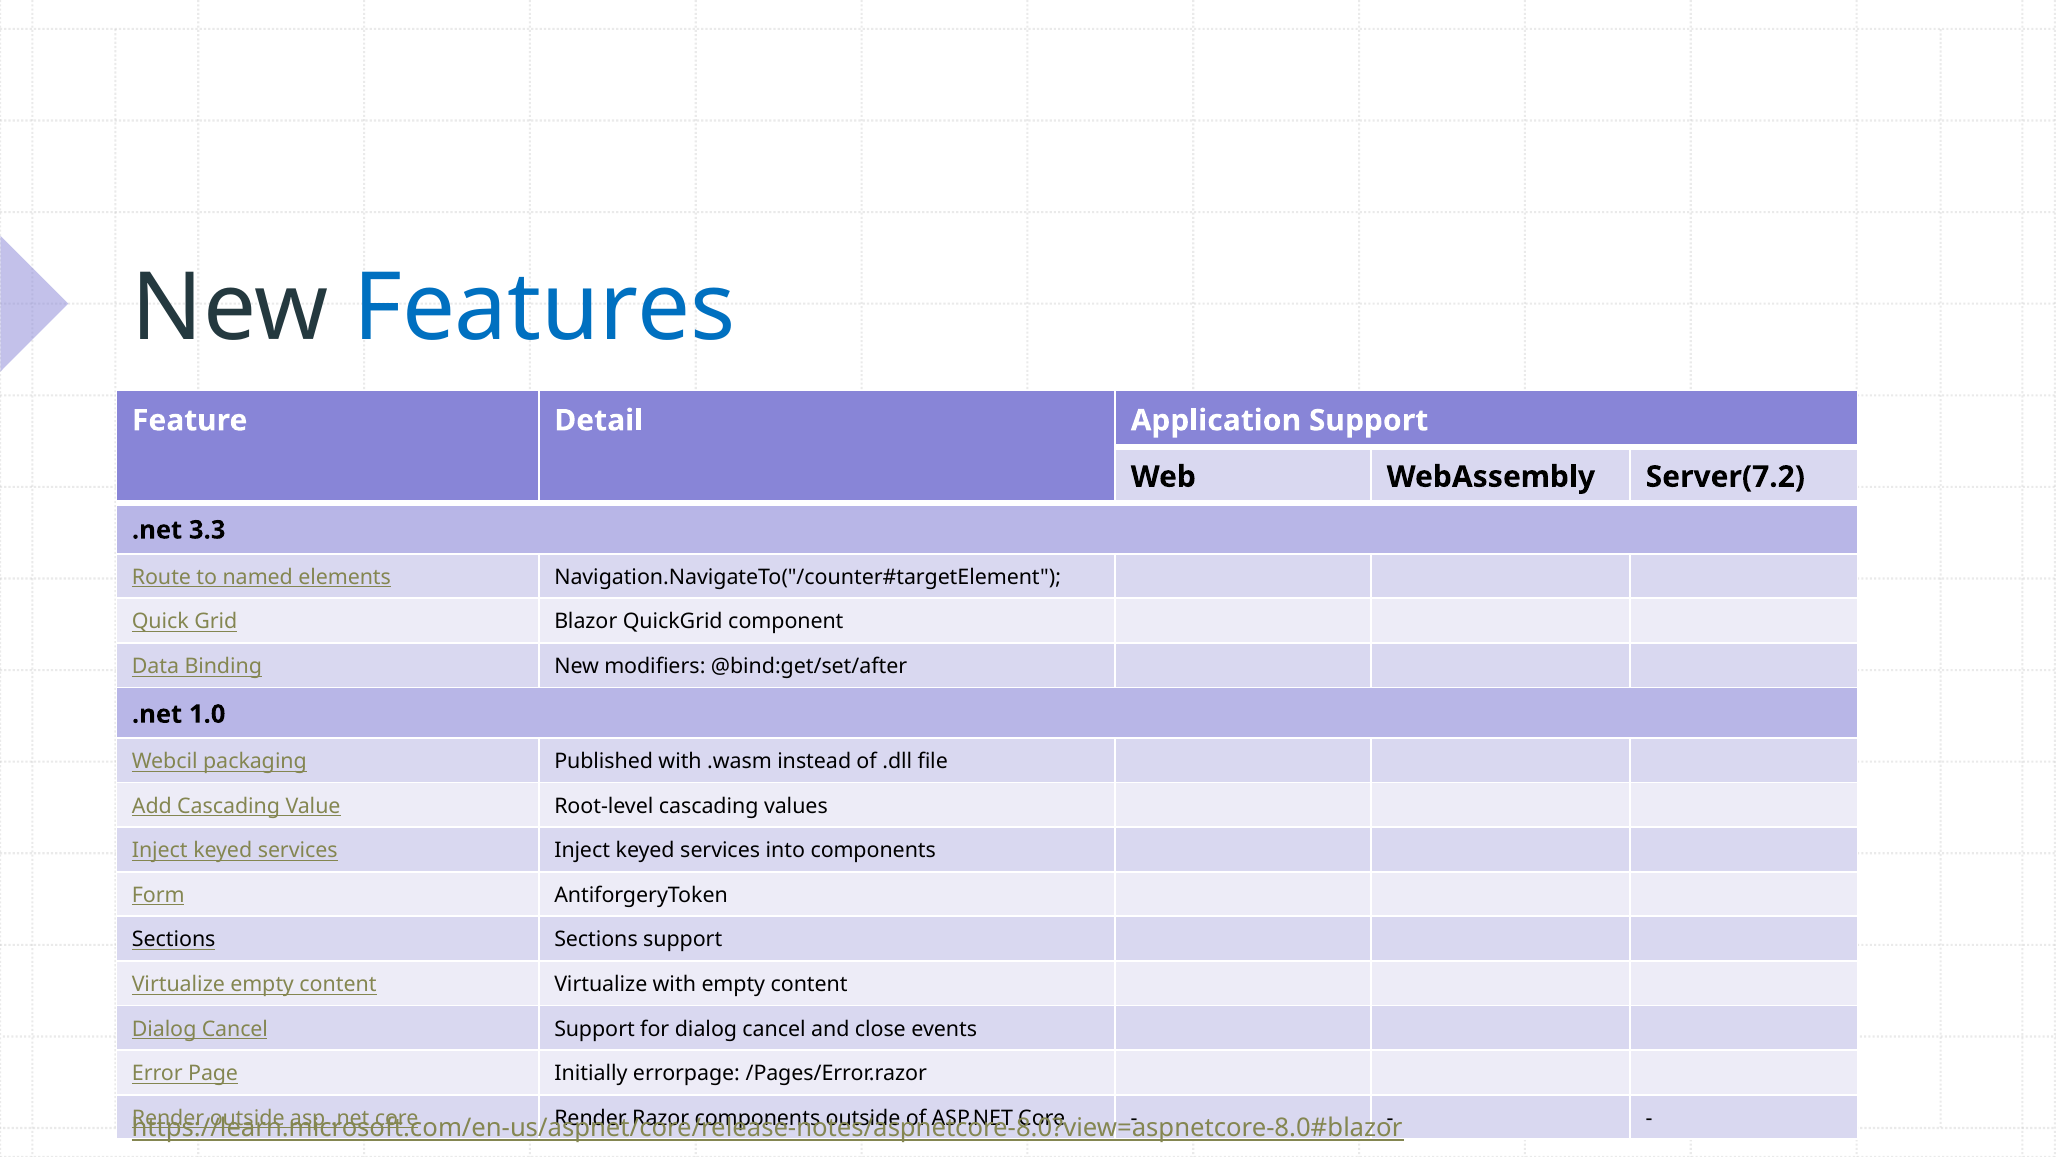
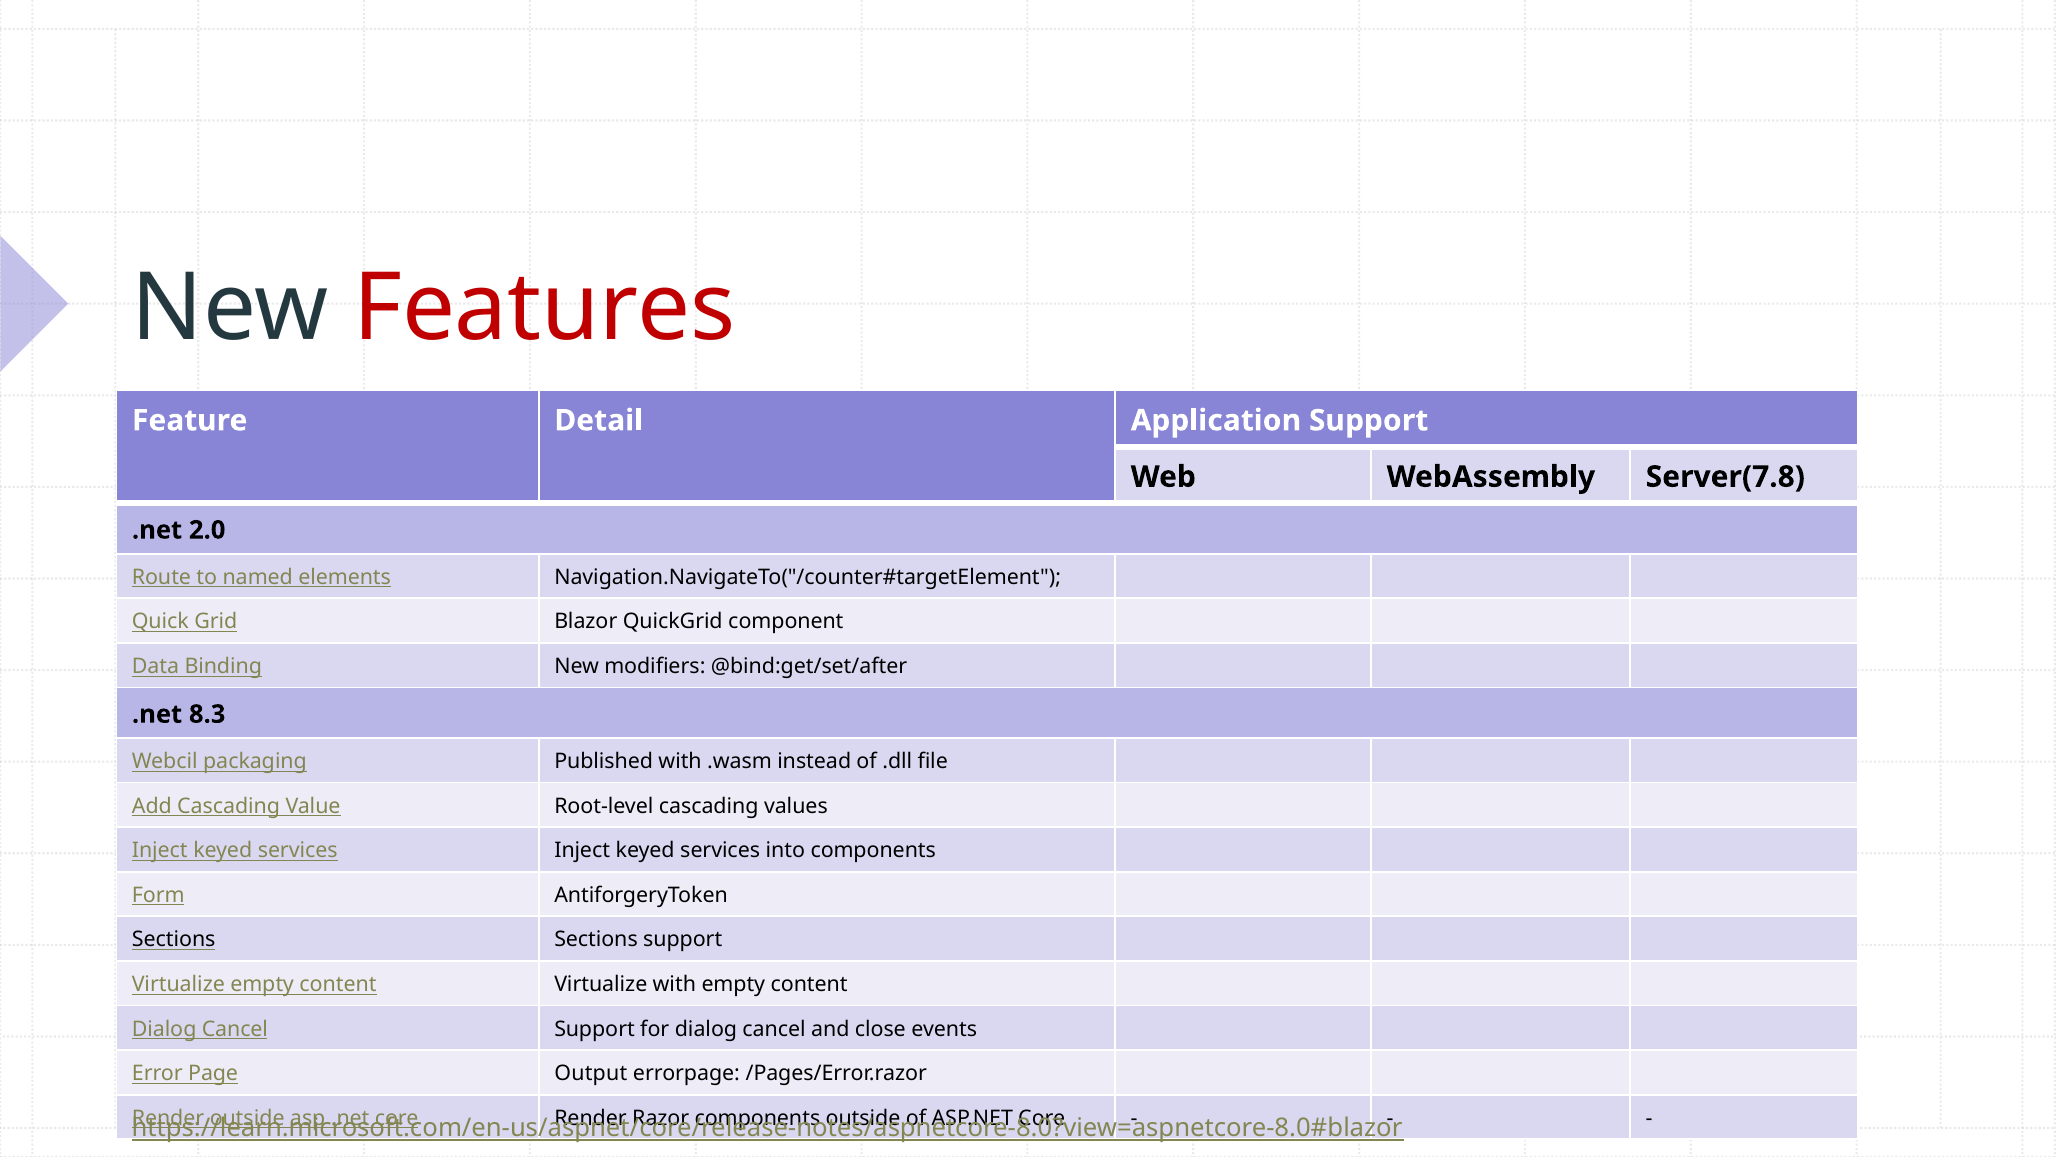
Features colour: blue -> red (545, 308)
Server(7.2: Server(7.2 -> Server(7.8 (1725, 477)
3.3: 3.3 -> 2.0 (207, 530)
1.0: 1.0 -> 8.3 (207, 714)
Initially: Initially -> Output (591, 1073)
